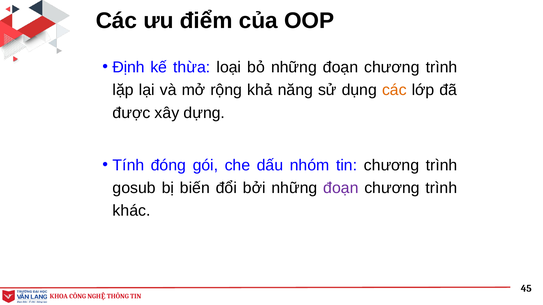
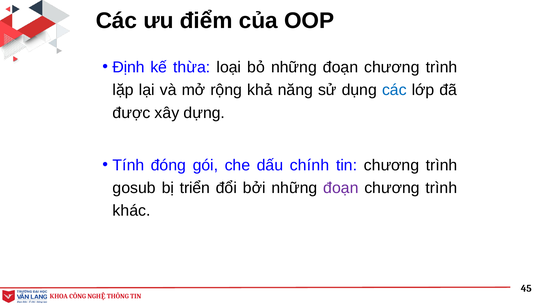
các colour: orange -> blue (394, 90)
nhóm: nhóm -> chính (310, 165)
biến: biến -> triển (195, 188)
